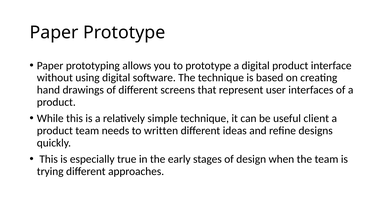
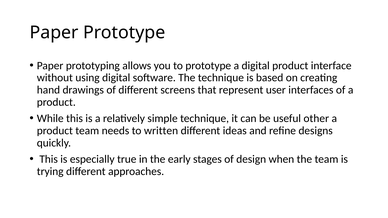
client: client -> other (316, 119)
